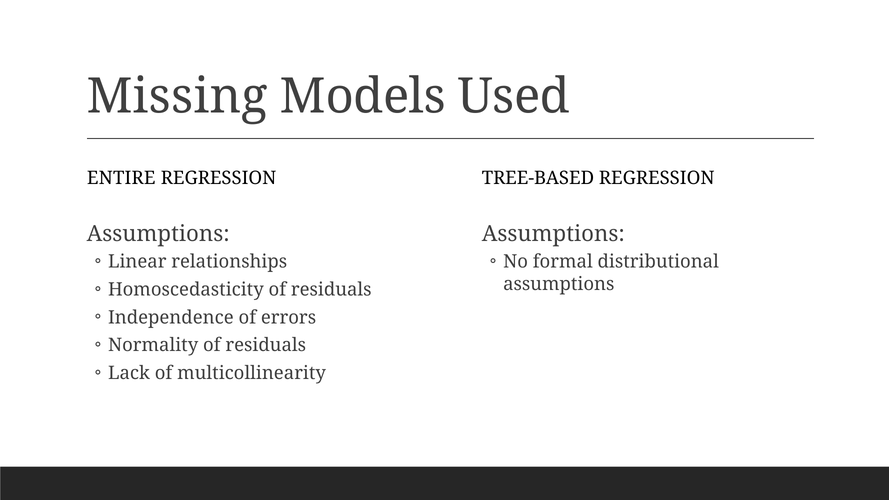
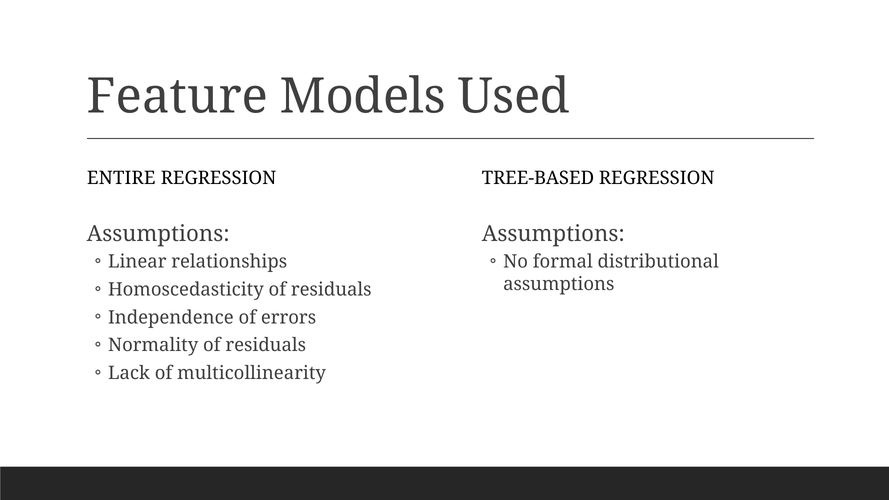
Missing: Missing -> Feature (177, 97)
